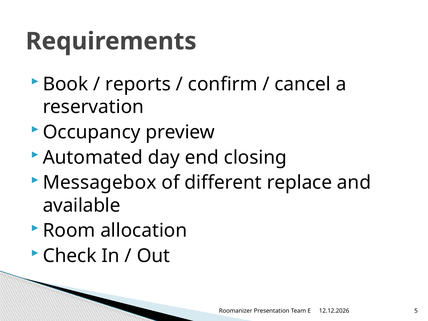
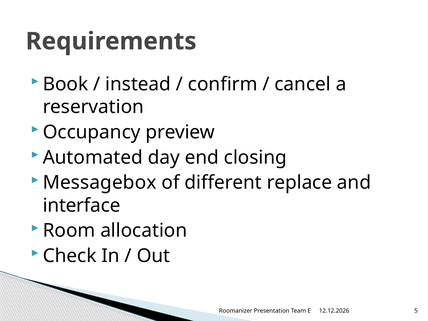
reports: reports -> instead (138, 84)
available: available -> interface (82, 205)
